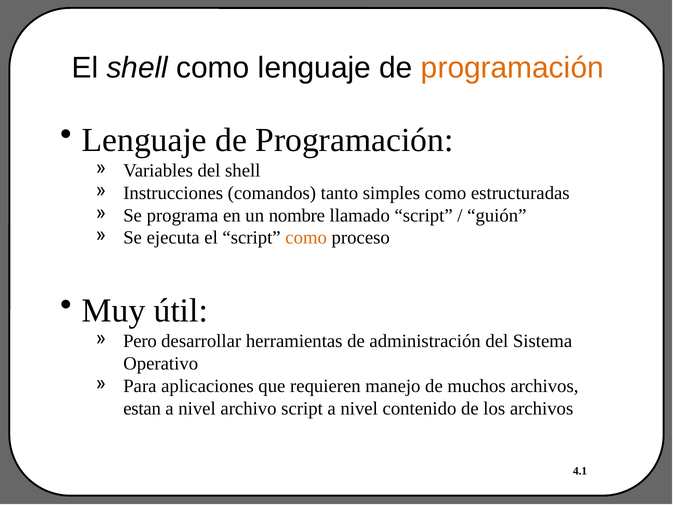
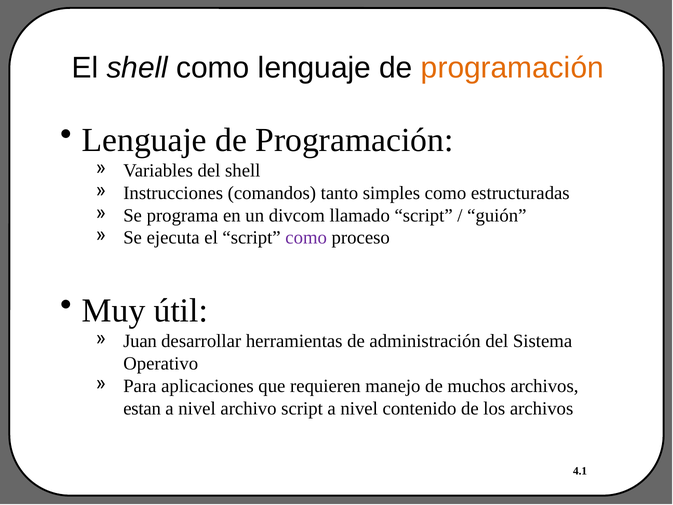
nombre: nombre -> divcom (297, 215)
como colour: orange -> purple (306, 238)
Pero: Pero -> Juan (140, 341)
